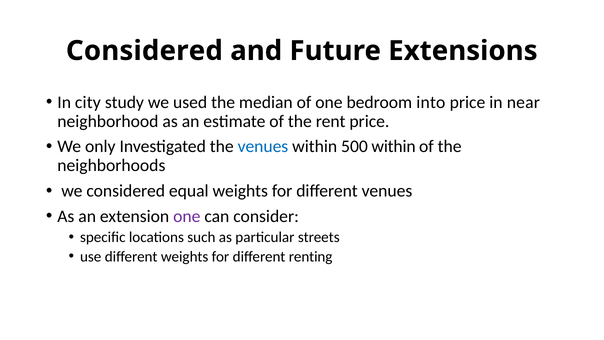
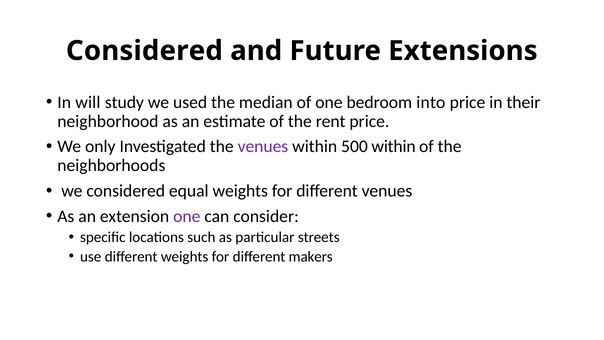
city: city -> will (88, 102)
near: near -> their (523, 102)
venues colour: blue -> purple (263, 146)
renting: renting -> makers (311, 256)
